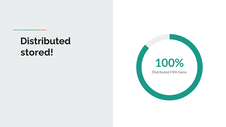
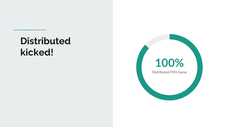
stored: stored -> kicked (37, 52)
